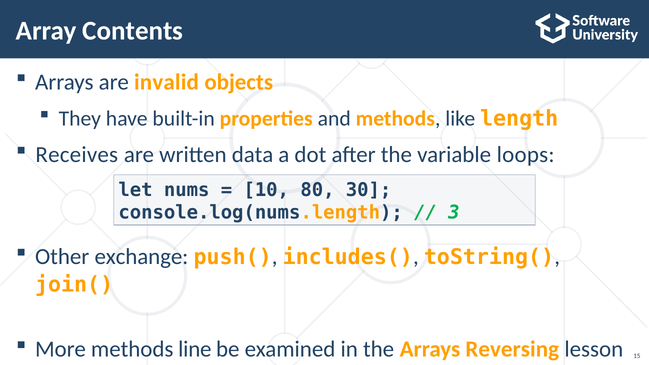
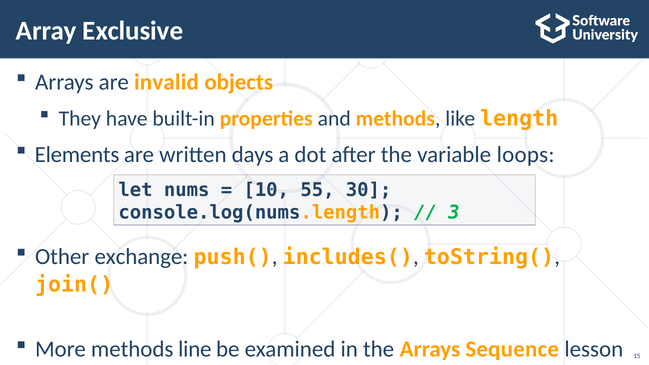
Contents: Contents -> Exclusive (133, 31)
Receives: Receives -> Elements (77, 155)
data: data -> days (253, 155)
80: 80 -> 55 (317, 190)
Reversing: Reversing -> Sequence (512, 349)
